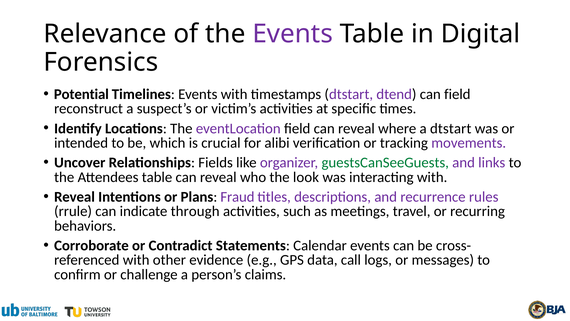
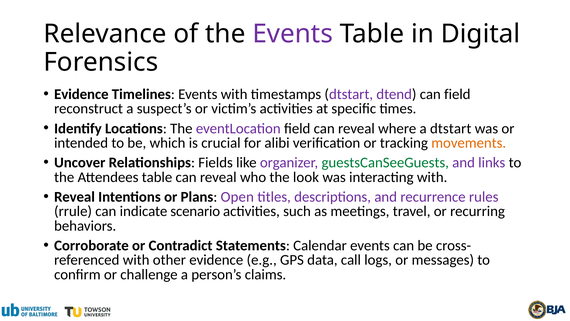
Potential: Potential -> Evidence (81, 94)
movements colour: purple -> orange (469, 143)
Fraud: Fraud -> Open (237, 197)
through: through -> scenario (195, 211)
